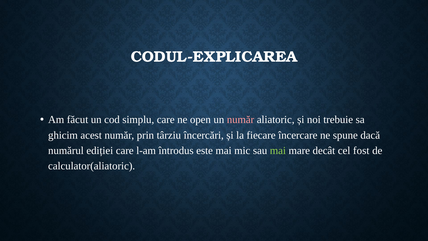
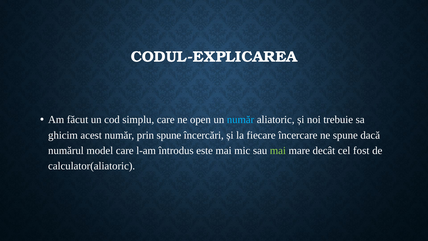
număr colour: pink -> light blue (241, 120)
prin târziu: târziu -> spune (169, 135)
ediției: ediției -> model (100, 150)
